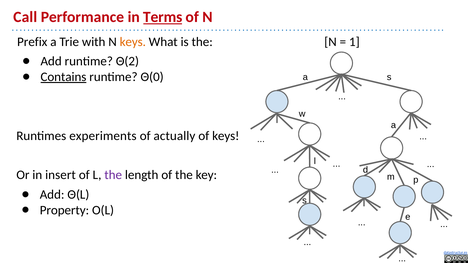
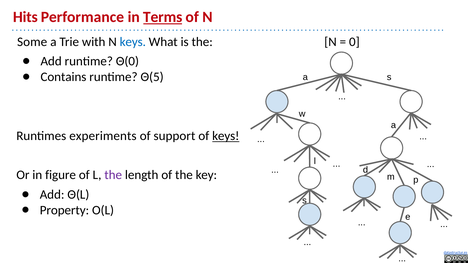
Call: Call -> Hits (25, 17)
Prefix: Prefix -> Some (32, 42)
keys colour: orange -> blue (133, 42)
1: 1 -> 0 (354, 42)
Θ(2: Θ(2 -> Θ(0 (127, 61)
Contains underline: present -> none (63, 77)
Θ(0: Θ(0 -> Θ(5 (152, 77)
actually: actually -> support (174, 136)
keys underline: none -> present (226, 136)
insert: insert -> figure (61, 175)
